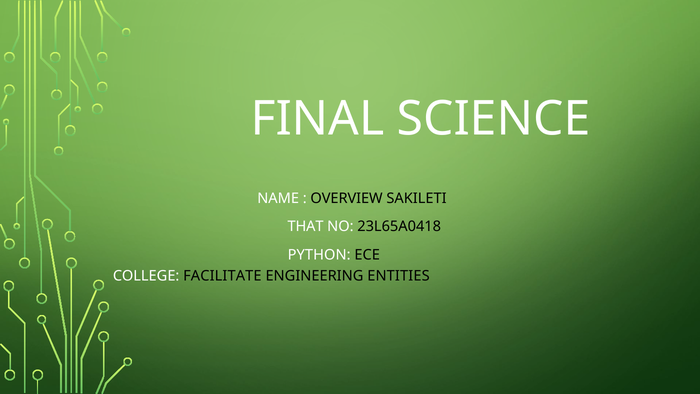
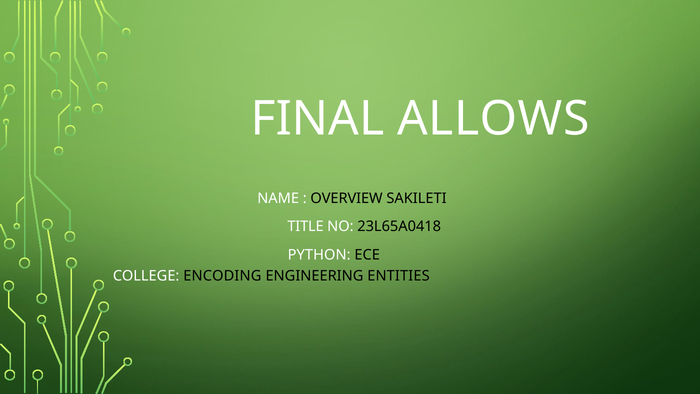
SCIENCE: SCIENCE -> ALLOWS (493, 119)
THAT: THAT -> TITLE (306, 226)
FACILITATE: FACILITATE -> ENCODING (222, 276)
